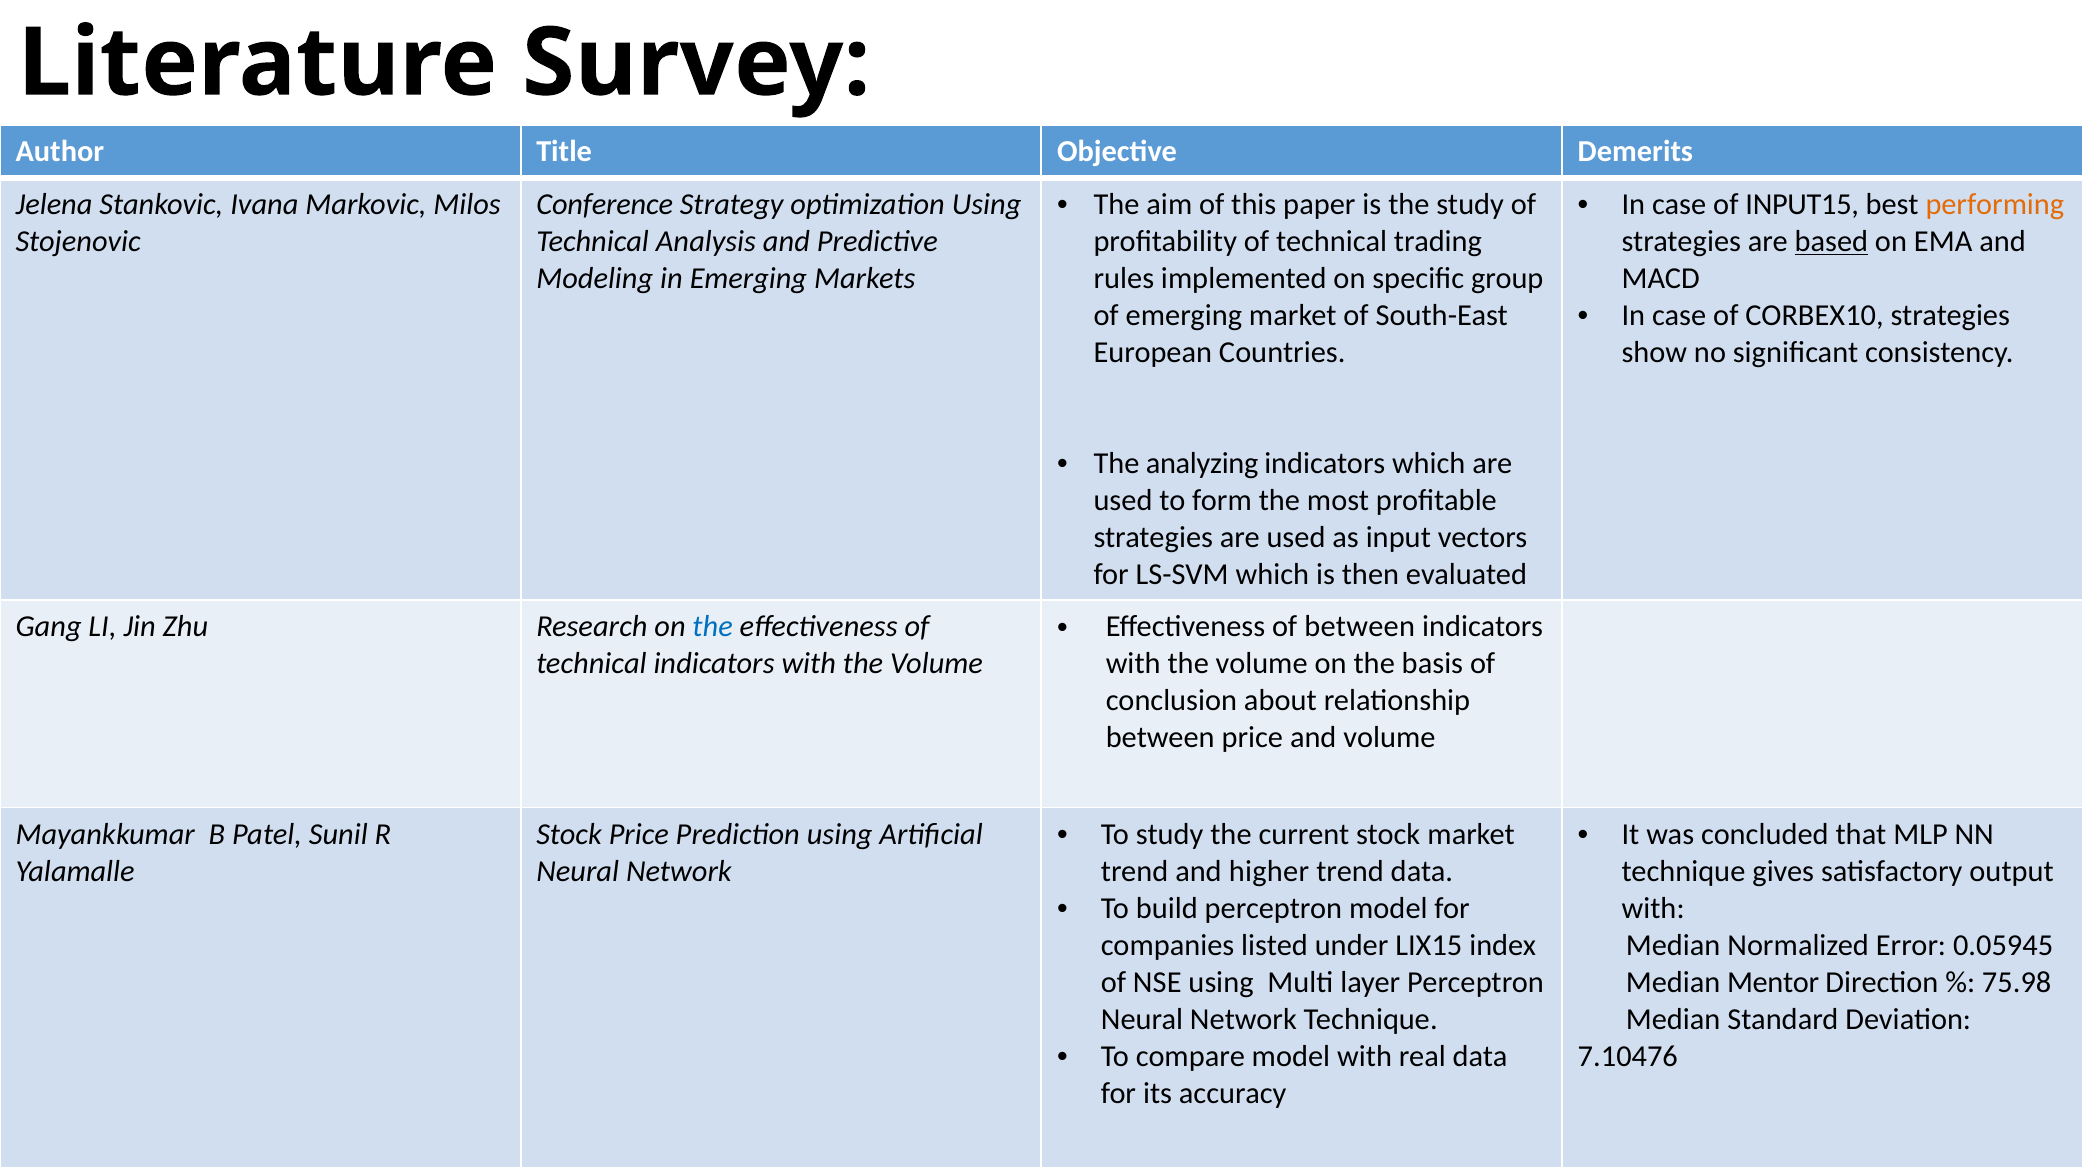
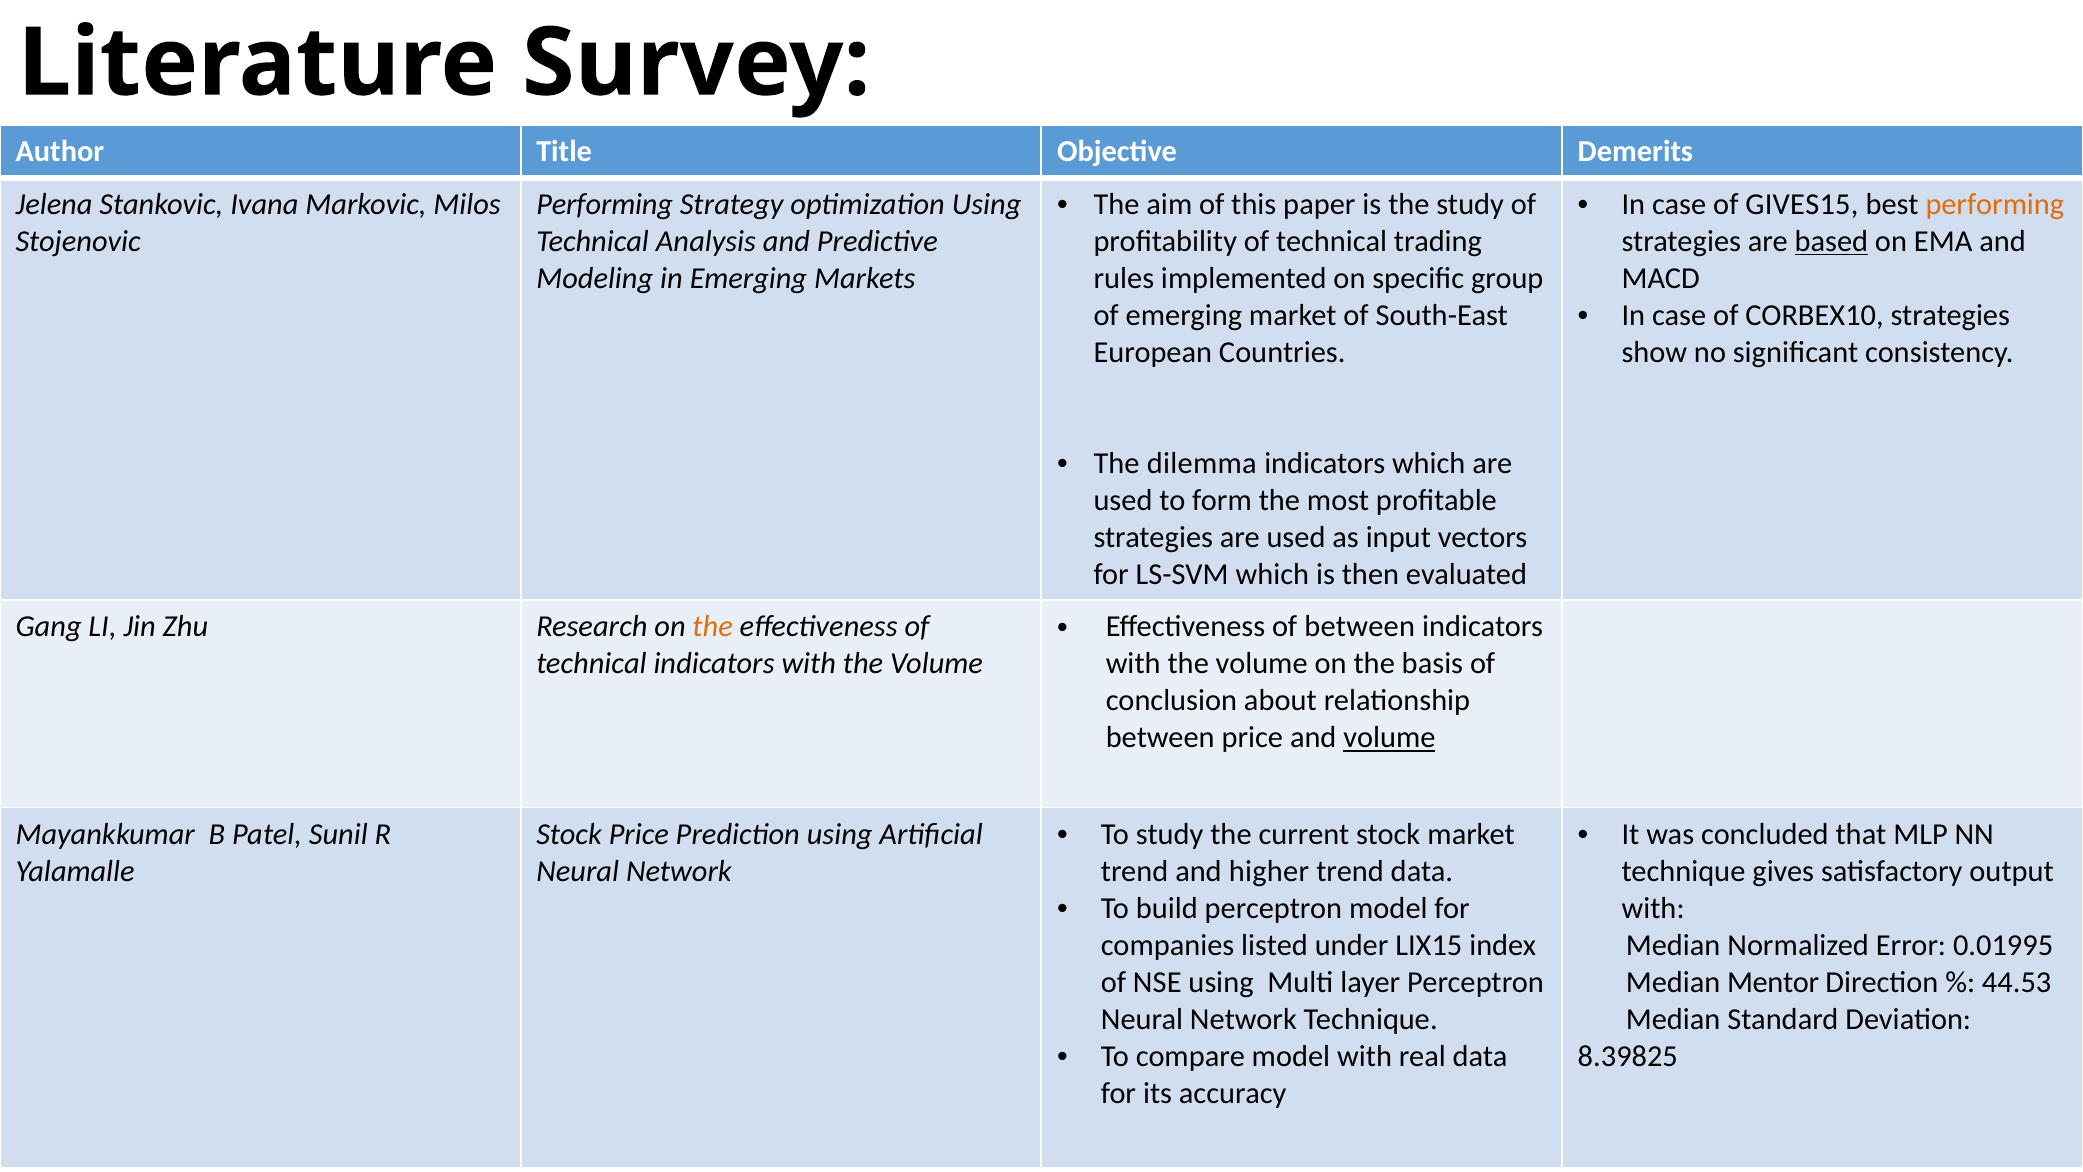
INPUT15: INPUT15 -> GIVES15 (1802, 204)
Conference: Conference -> Performing (605, 204)
analyzing: analyzing -> dilemma (1202, 463)
the colour: blue -> orange (713, 627)
volume underline: none -> present (1389, 738)
0.05945: 0.05945 -> 0.01995 (2003, 945)
75.98: 75.98 -> 44.53 (2017, 982)
7.10476: 7.10476 -> 8.39825 (1628, 1056)
